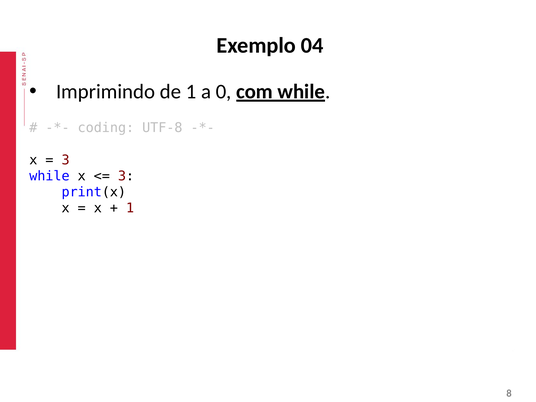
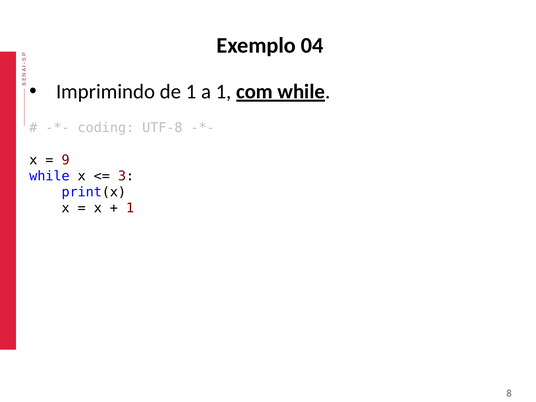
a 0: 0 -> 1 (224, 92)
3: 3 -> 9 (66, 160)
